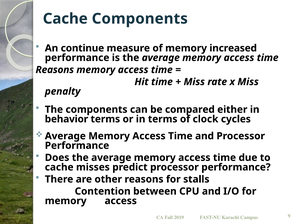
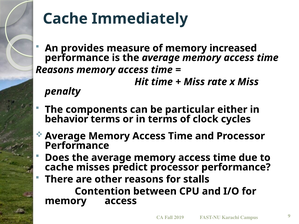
Cache Components: Components -> Immediately (140, 19)
continue: continue -> provides (82, 48)
compared: compared -> particular (190, 110)
